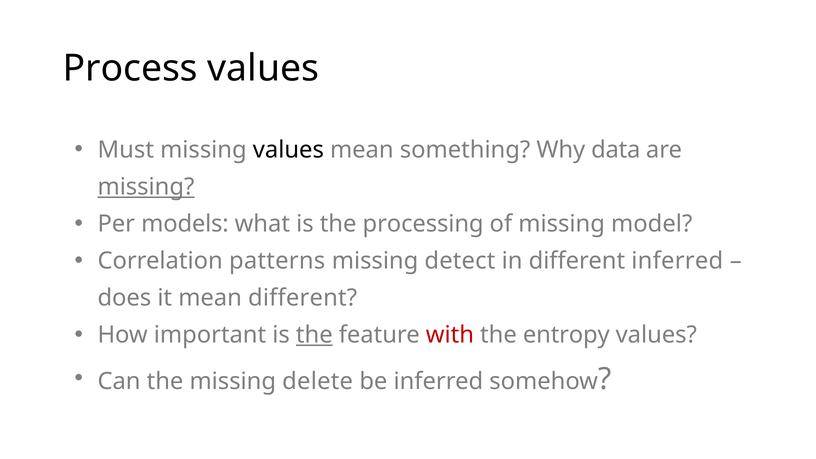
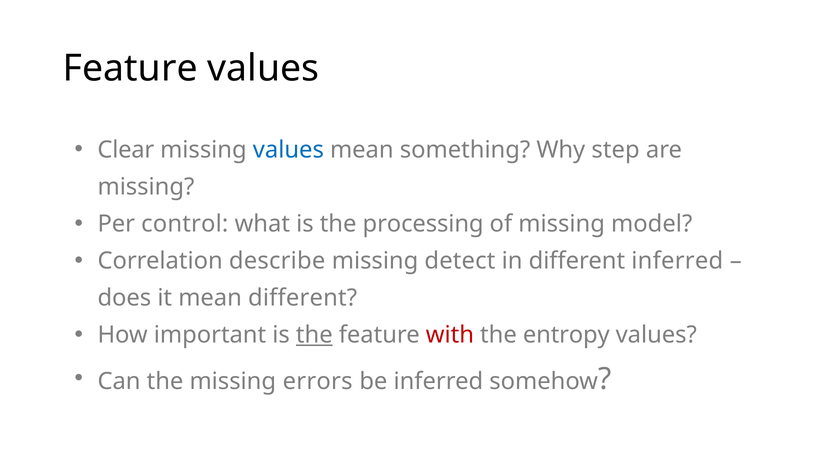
Process: Process -> Feature (130, 69)
Must: Must -> Clear (126, 150)
values colour: black -> blue (288, 150)
data: data -> step (616, 150)
missing underline: present -> none (146, 187)
models: models -> control (185, 224)
patterns: patterns -> describe (277, 261)
delete: delete -> errors (318, 381)
